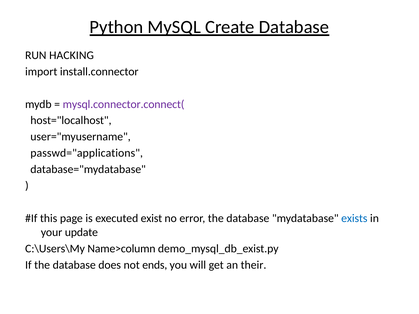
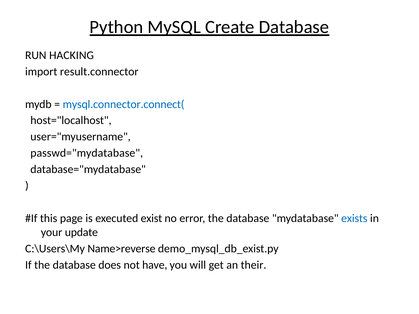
install.connector: install.connector -> result.connector (99, 72)
mysql.connector.connect( colour: purple -> blue (124, 104)
passwd="applications: passwd="applications -> passwd="mydatabase (87, 153)
Name>column: Name>column -> Name>reverse (121, 249)
ends: ends -> have (155, 265)
